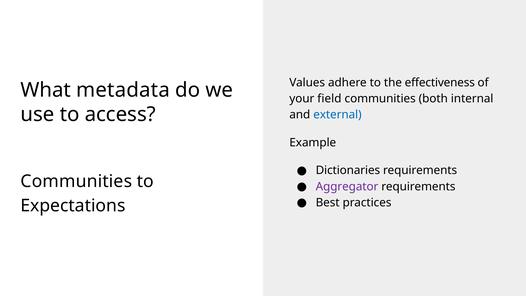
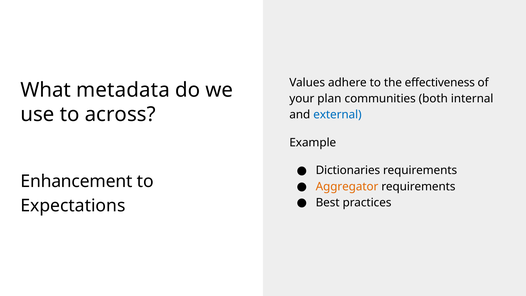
field: field -> plan (329, 99)
access: access -> across (120, 114)
Communities: Communities -> Enhancement (76, 181)
Aggregator colour: purple -> orange (347, 186)
